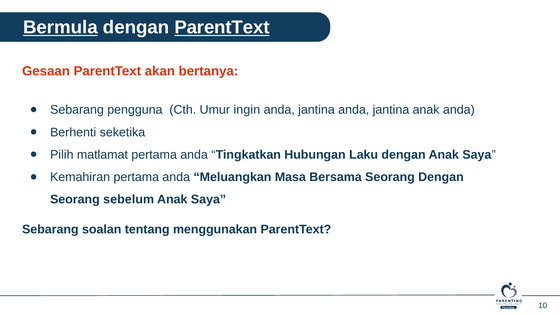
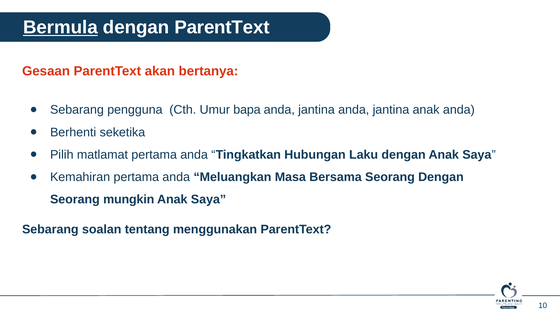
ParentText underline: present -> none (222, 27)
ingin: ingin -> bapa (247, 110)
sebelum: sebelum -> mungkin (129, 199)
